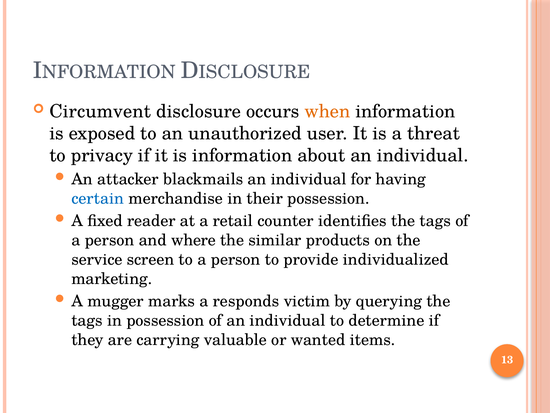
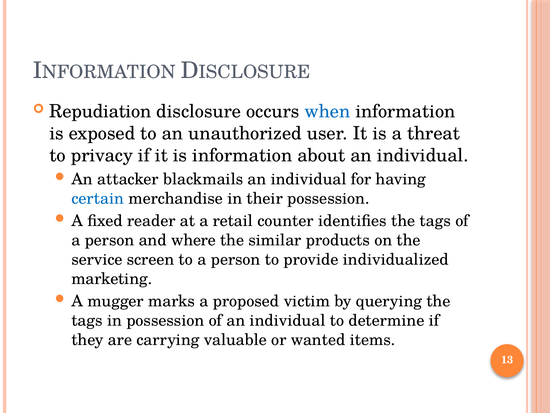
Circumvent: Circumvent -> Repudiation (100, 111)
when colour: orange -> blue (327, 111)
responds: responds -> proposed (246, 301)
